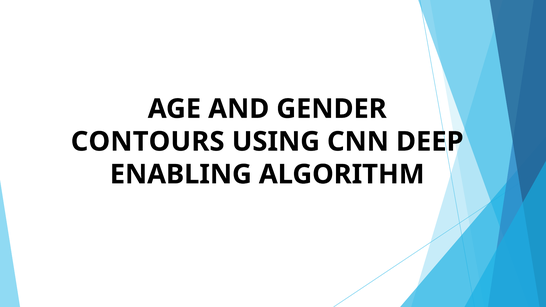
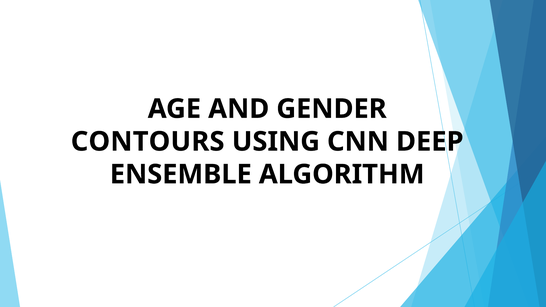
ENABLING: ENABLING -> ENSEMBLE (181, 174)
